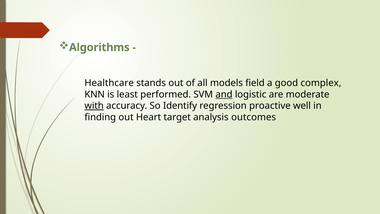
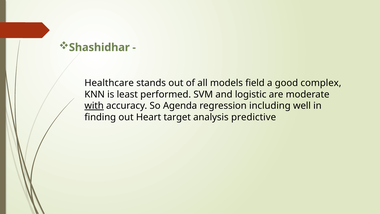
Algorithms: Algorithms -> Shashidhar (99, 47)
and underline: present -> none (224, 94)
Identify: Identify -> Agenda (180, 106)
proactive: proactive -> including (270, 106)
outcomes: outcomes -> predictive (254, 117)
